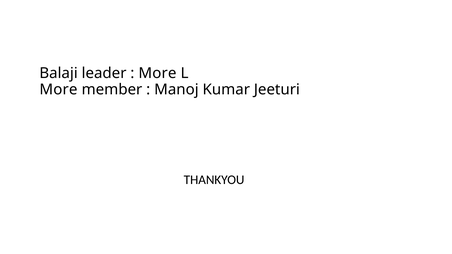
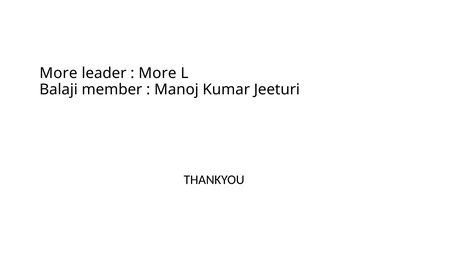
Balaji: Balaji -> More (58, 73)
More: More -> Balaji (59, 90)
